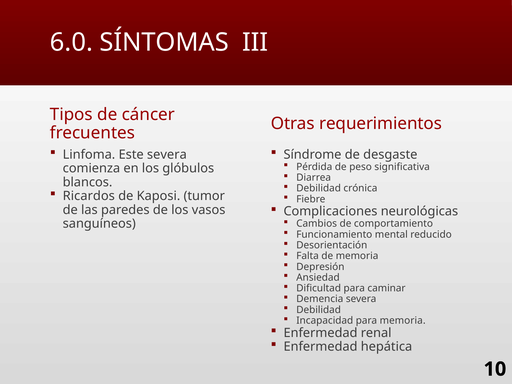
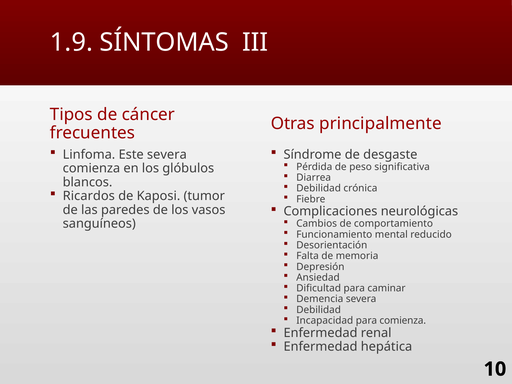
6.0: 6.0 -> 1.9 (71, 42)
requerimientos: requerimientos -> principalmente (380, 124)
para memoria: memoria -> comienza (403, 321)
